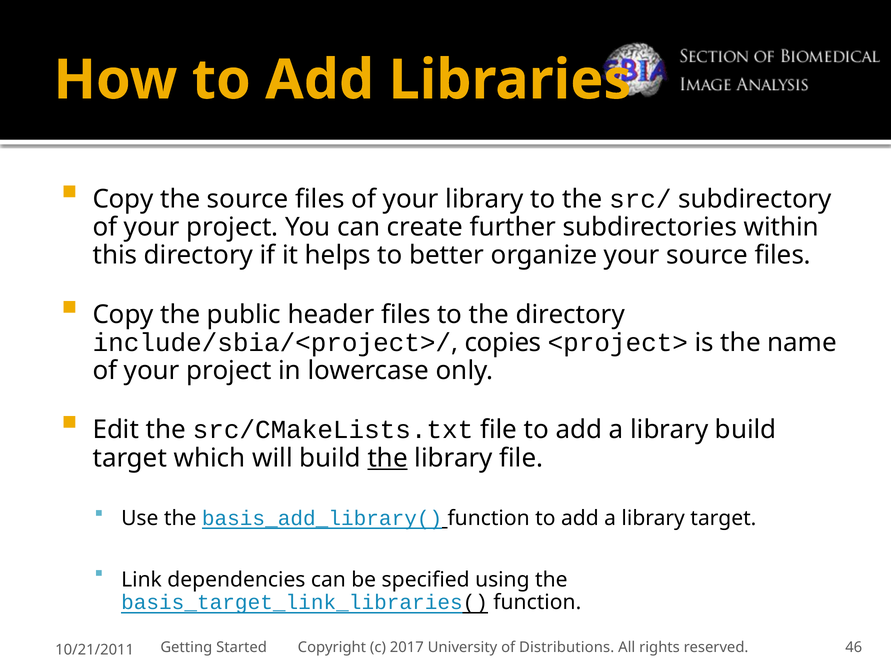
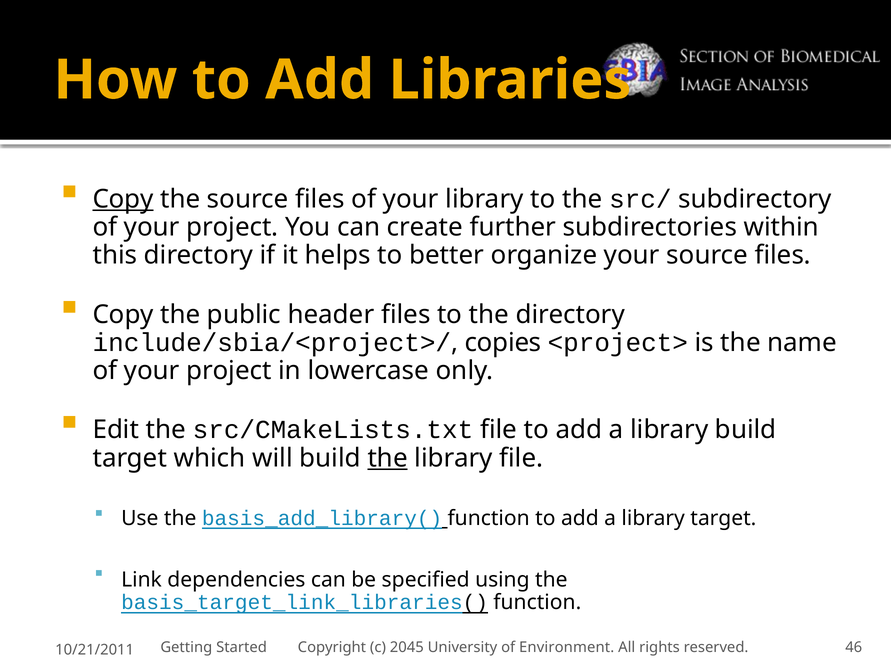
Copy underline: none -> present (123, 199)
2017: 2017 -> 2045 (407, 648)
Distributions: Distributions -> Environment (567, 648)
